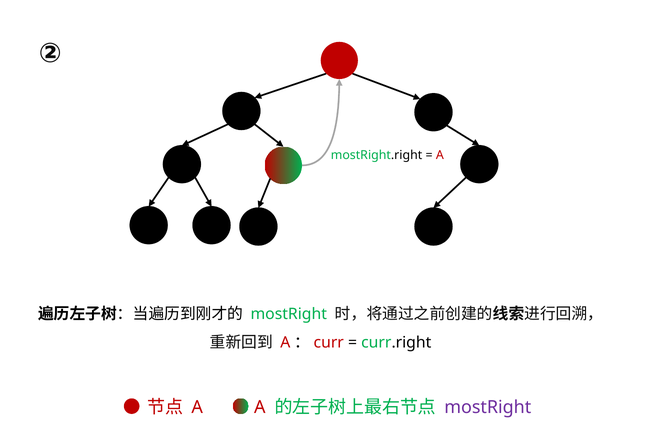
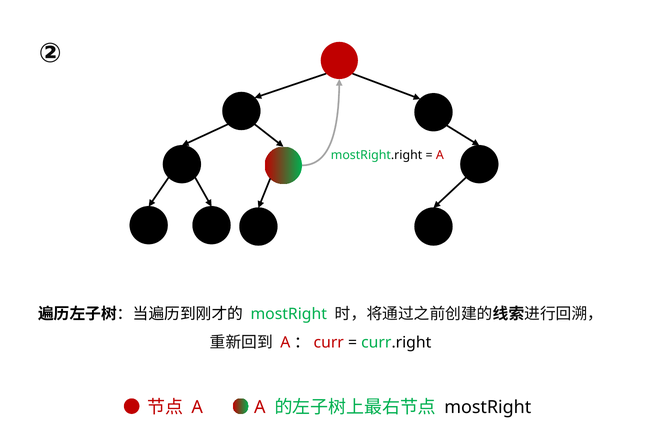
mostRight colour: purple -> black (488, 407)
